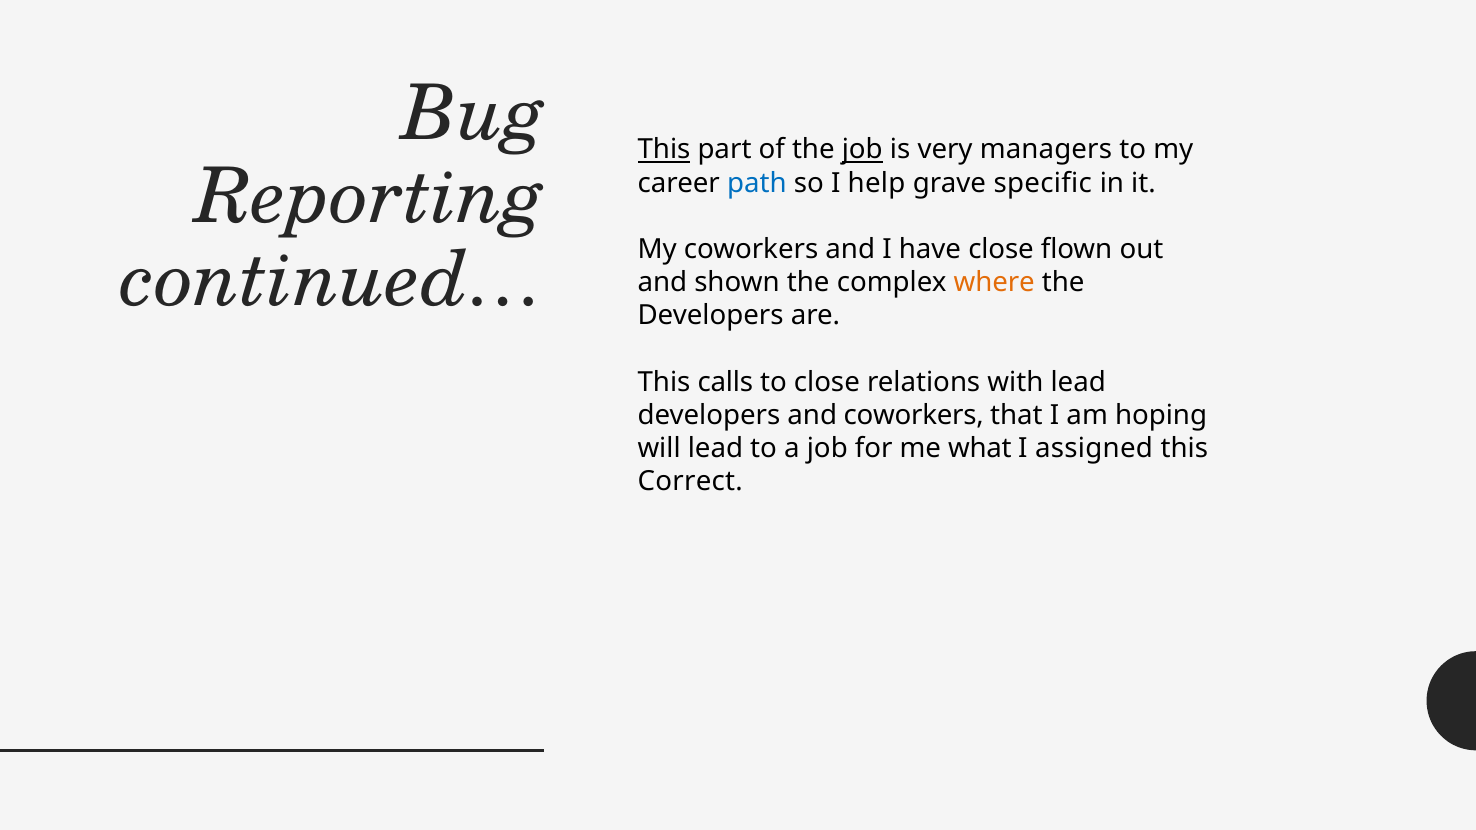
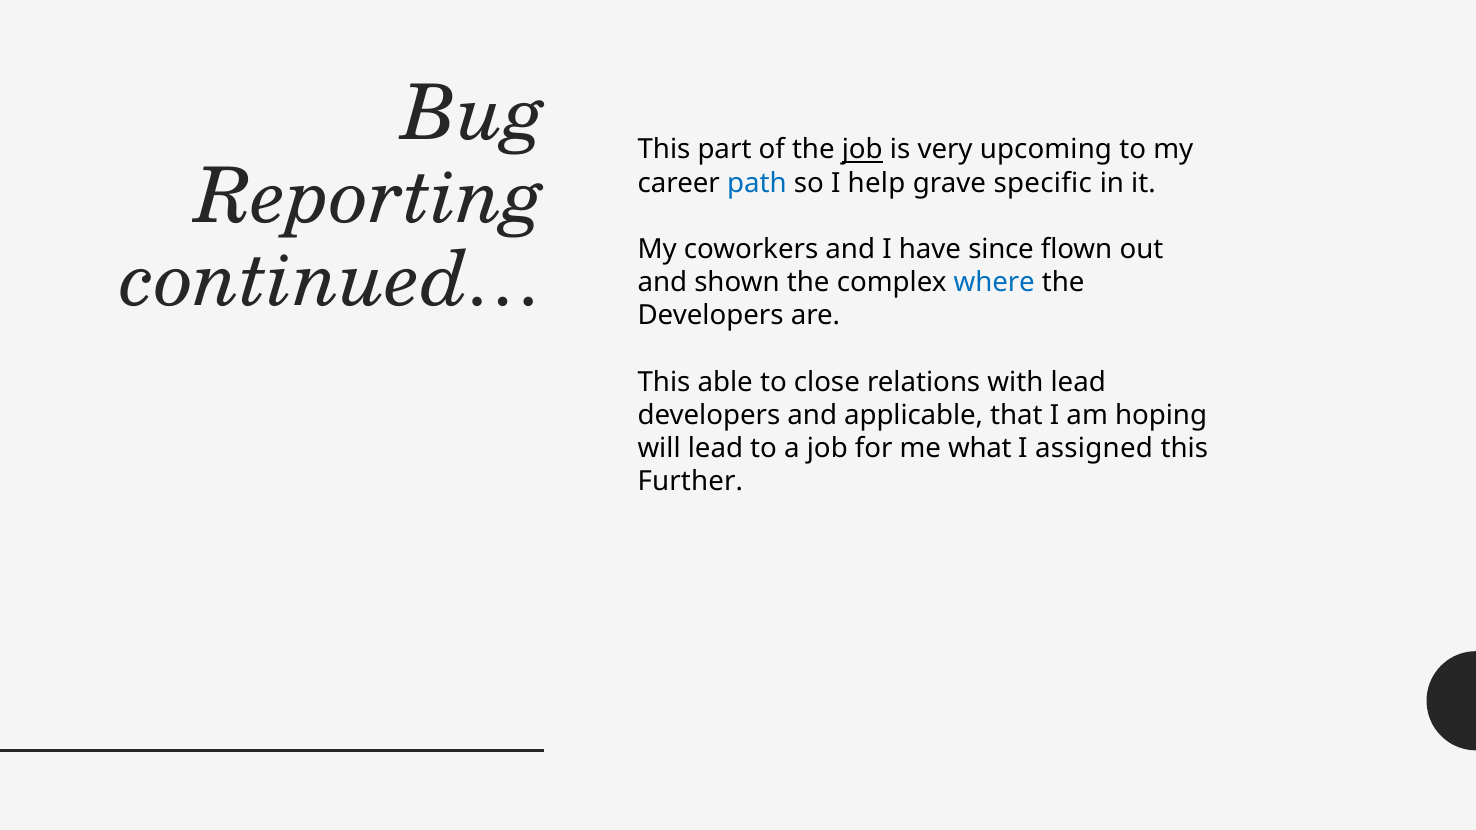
This underline: present -> none (664, 150)
managers: managers -> upcoming (1046, 150)
have close: close -> since (1001, 250)
where colour: orange -> blue (994, 283)
calls: calls -> able (725, 382)
and coworkers: coworkers -> applicable (914, 416)
Correct: Correct -> Further (690, 482)
